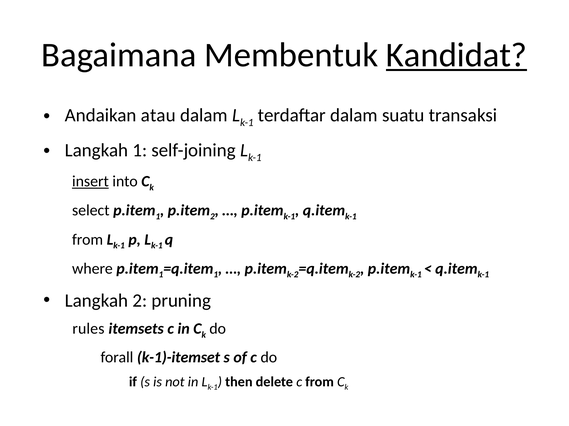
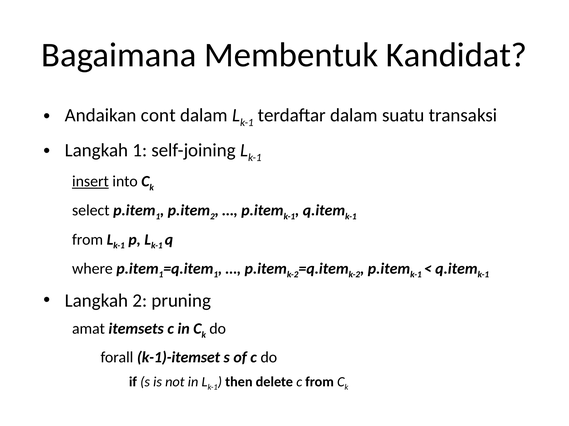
Kandidat underline: present -> none (457, 55)
atau: atau -> cont (158, 116)
rules: rules -> amat (89, 329)
